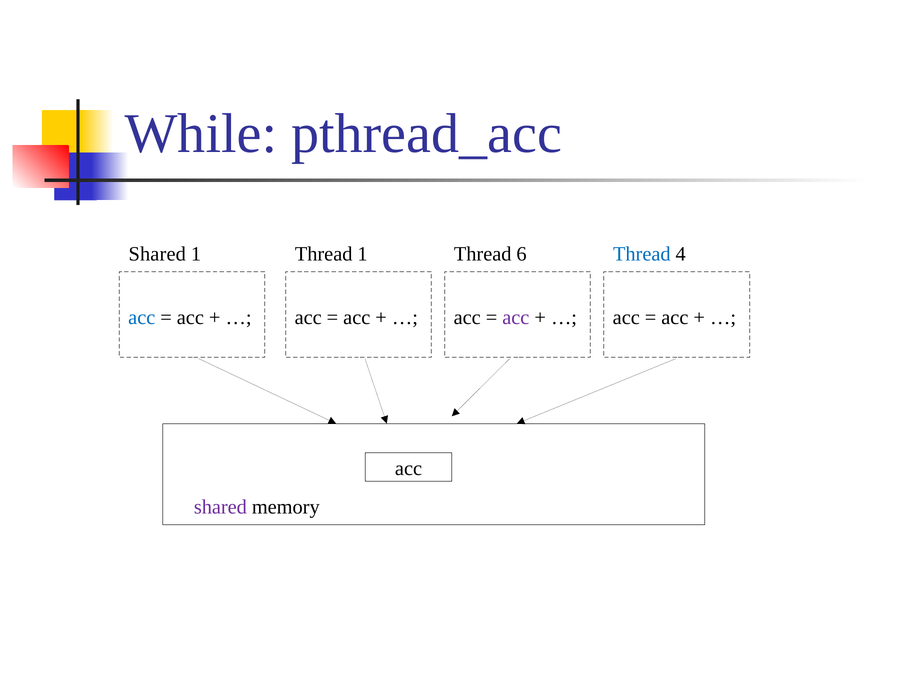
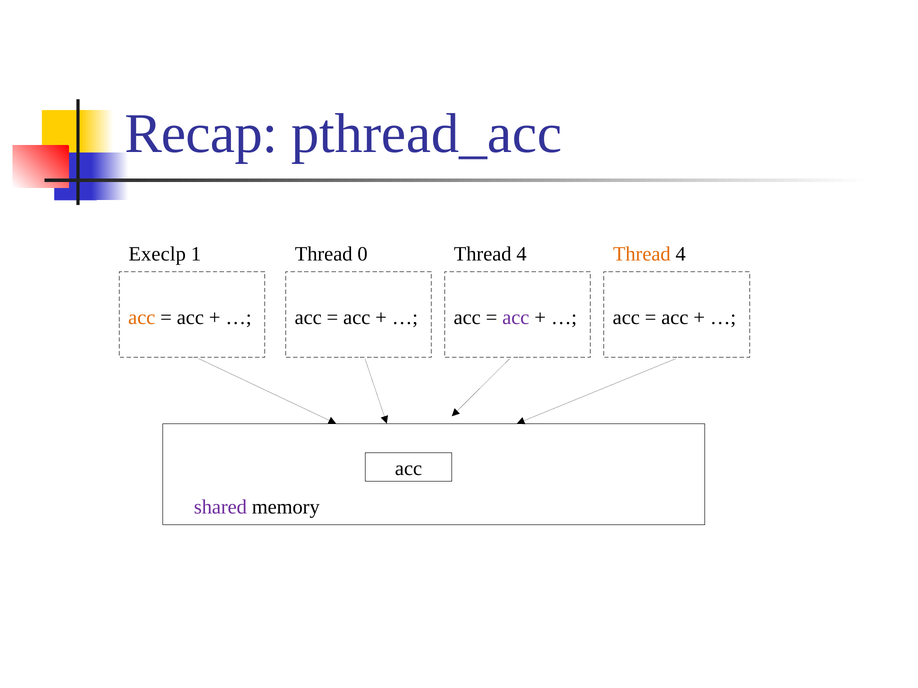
While: While -> Recap (201, 134)
Shared: Shared -> Execlp (157, 254)
Thread 1: 1 -> 0 (362, 254)
6: 6 -> 4 (522, 254)
Thread colour: blue -> orange (642, 254)
acc colour: blue -> orange (142, 318)
